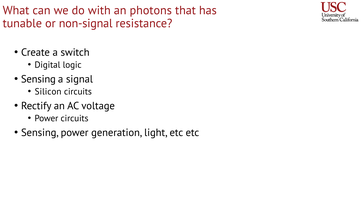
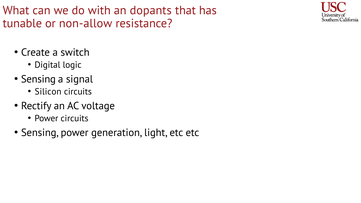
photons: photons -> dopants (151, 10)
non-signal: non-signal -> non-allow (86, 23)
